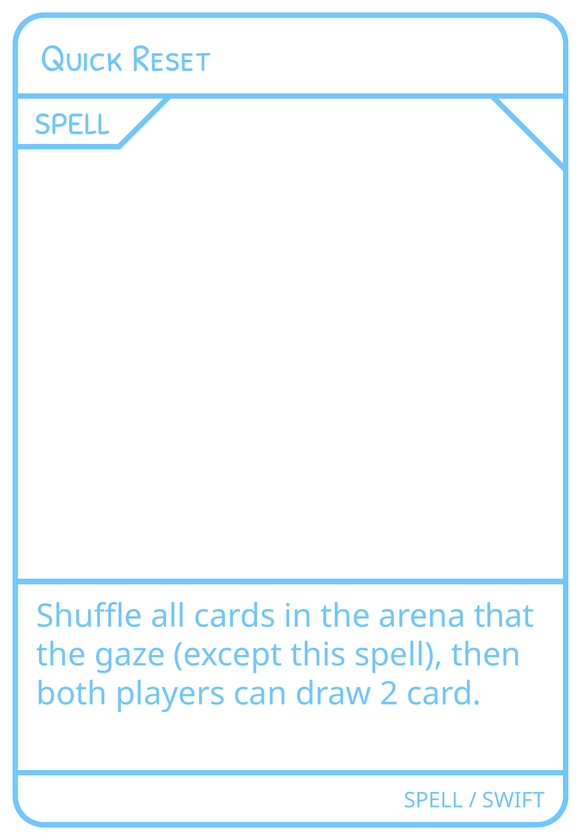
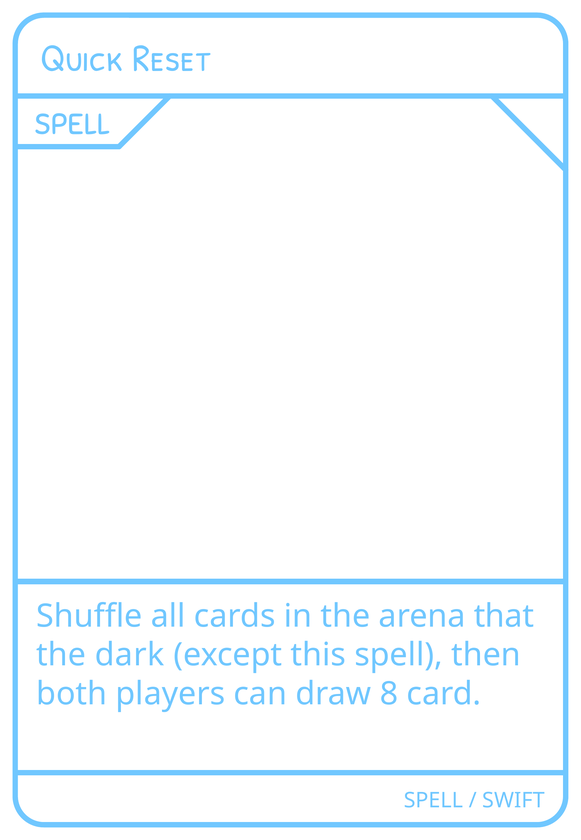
gaze: gaze -> dark (130, 654)
2: 2 -> 8 (389, 693)
